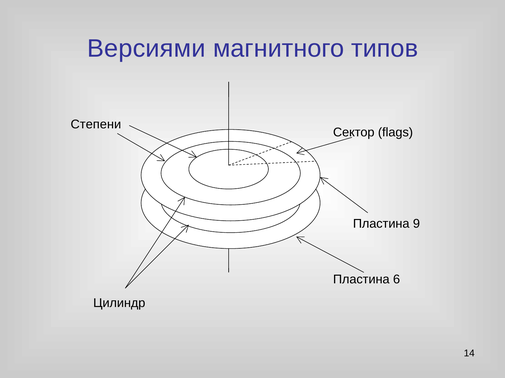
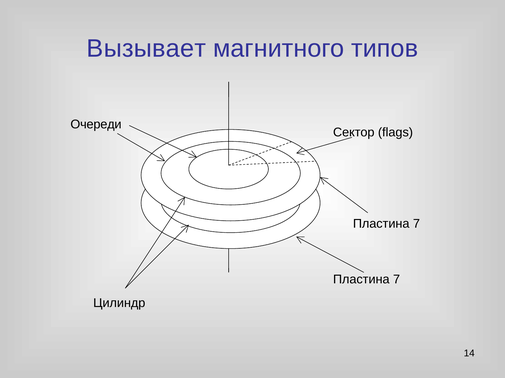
Версиями: Версиями -> Вызывает (146, 48)
Степени: Степени -> Очереди (96, 125)
9: 9 -> 7 (416, 224)
6: 6 -> 7 (397, 280)
